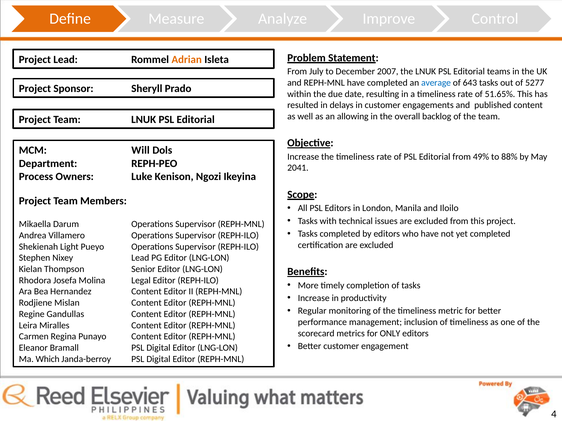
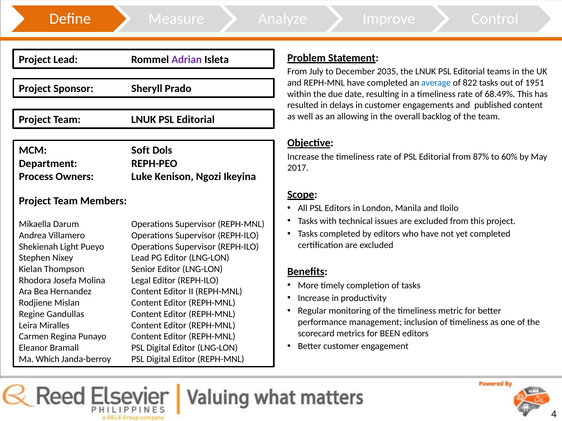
Adrian colour: orange -> purple (187, 60)
2007: 2007 -> 2035 (388, 72)
643: 643 -> 822 (470, 83)
5277: 5277 -> 1951 (535, 83)
51.65%: 51.65% -> 68.49% (500, 94)
Will: Will -> Soft (141, 151)
49%: 49% -> 87% (481, 157)
88%: 88% -> 60% (509, 157)
2041: 2041 -> 2017 (298, 168)
ONLY: ONLY -> BEEN (390, 334)
